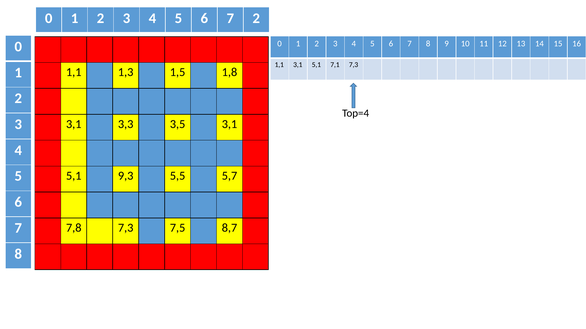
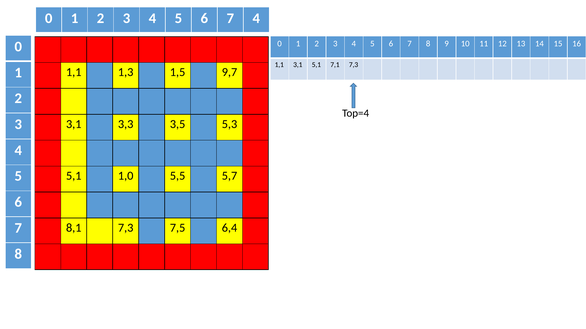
7 2: 2 -> 4 (256, 18)
1,8: 1,8 -> 9,7 (229, 72)
3,5 3,1: 3,1 -> 5,3 (229, 124)
9,3: 9,3 -> 1,0 (126, 176)
7,8: 7,8 -> 8,1 (74, 228)
8,7: 8,7 -> 6,4 (229, 228)
